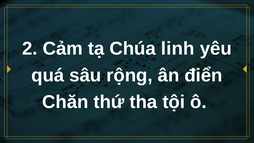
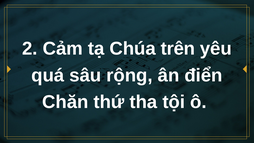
linh: linh -> trên (178, 49)
